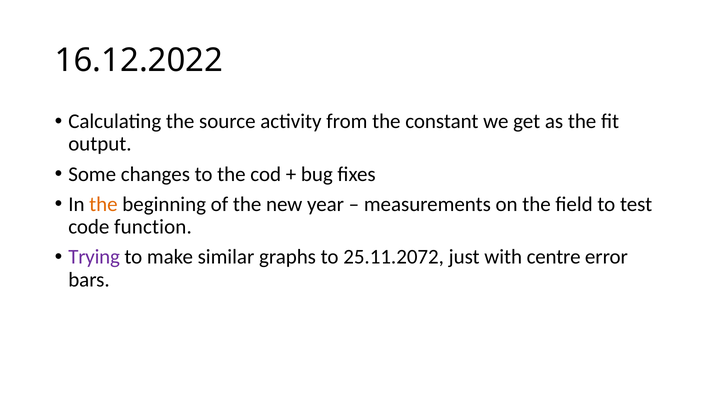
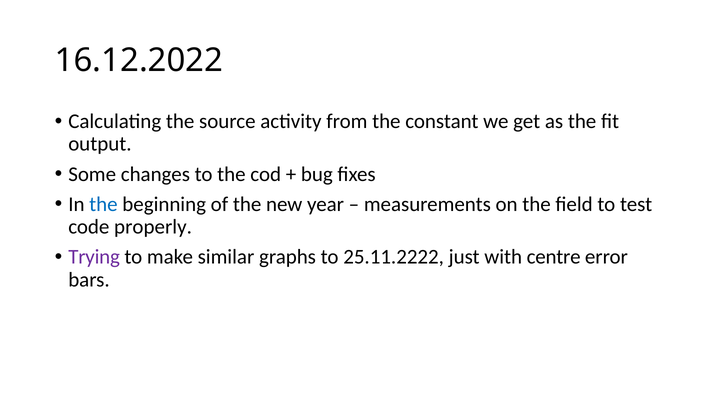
the colour: orange -> blue (103, 205)
function: function -> properly (153, 227)
25.11.2072: 25.11.2072 -> 25.11.2222 (394, 257)
